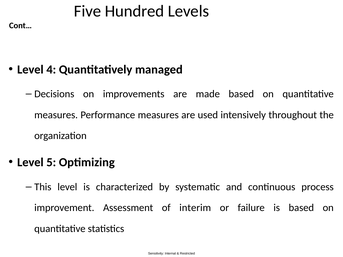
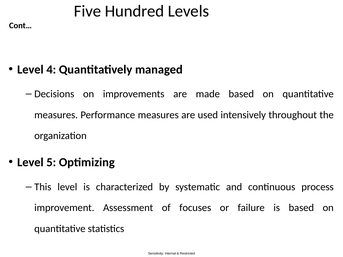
interim: interim -> focuses (195, 208)
